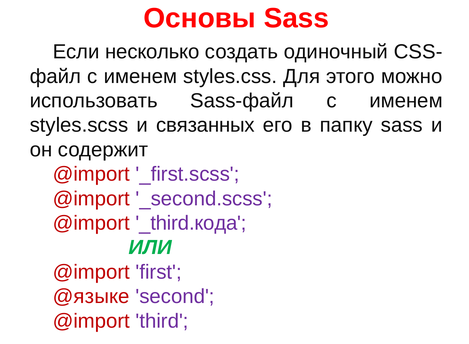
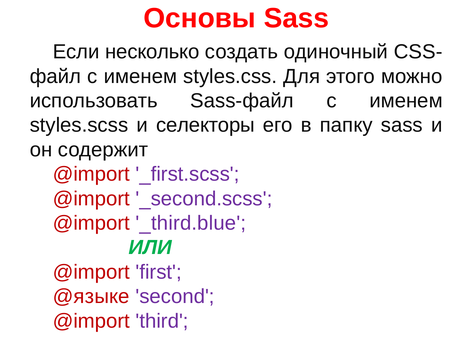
связанных: связанных -> селекторы (205, 125)
_third.кода: _third.кода -> _third.blue (191, 223)
